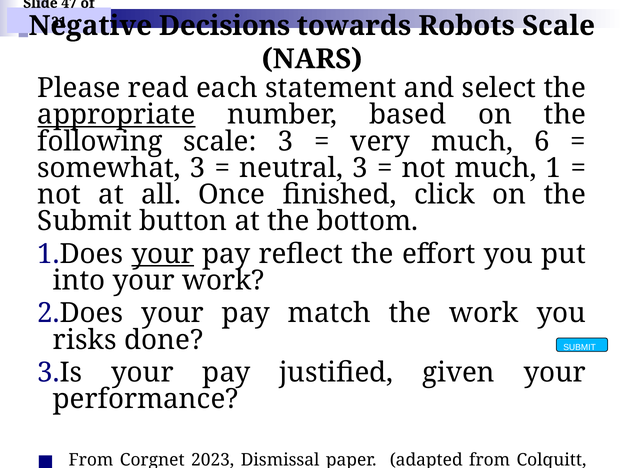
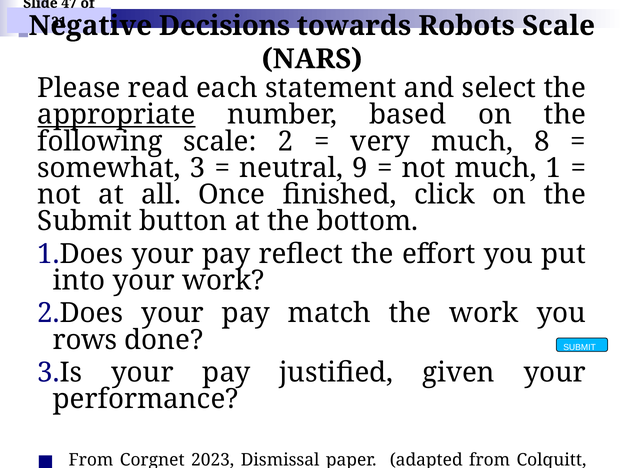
scale 3: 3 -> 2 (285, 141)
6: 6 -> 8 (542, 141)
neutral 3: 3 -> 9 (360, 168)
your underline: present -> none (163, 254)
risks: risks -> rows (85, 340)
